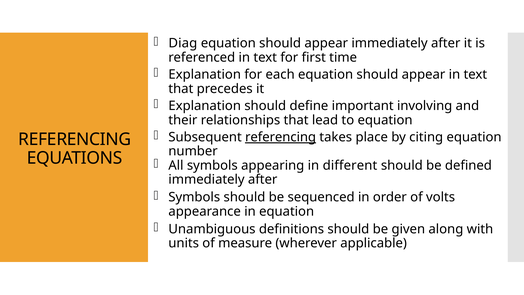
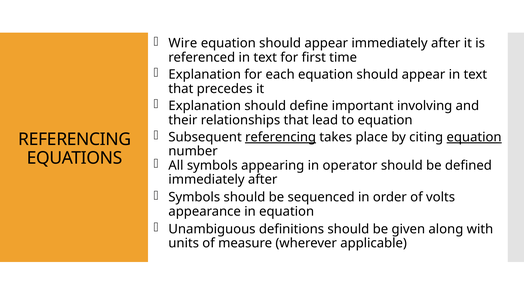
Diag: Diag -> Wire (183, 43)
equation underline: none -> present (474, 137)
different: different -> operator (350, 165)
